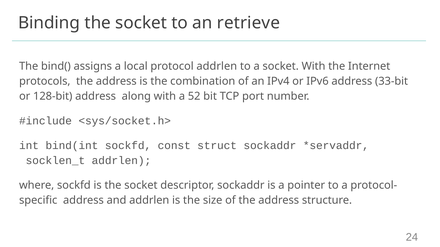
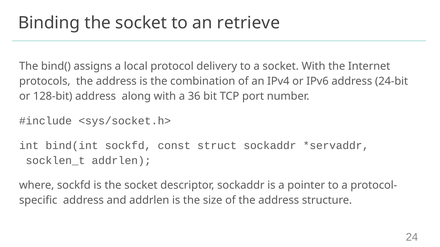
protocol addrlen: addrlen -> delivery (217, 66)
33-bit: 33-bit -> 24-bit (392, 81)
52: 52 -> 36 (194, 96)
